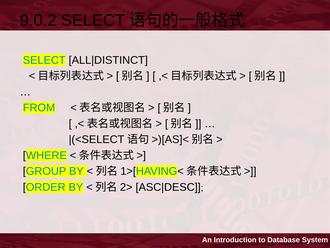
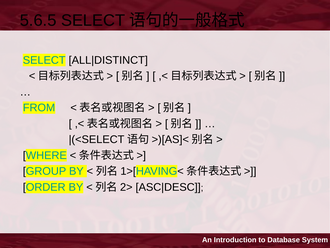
9.0.2: 9.0.2 -> 5.6.5 (38, 20)
